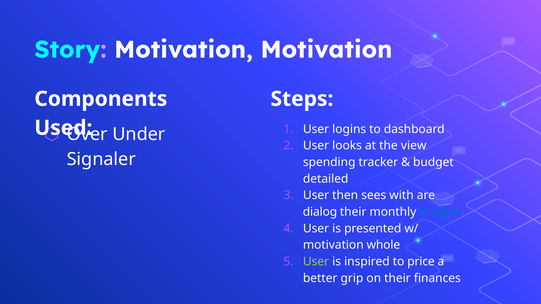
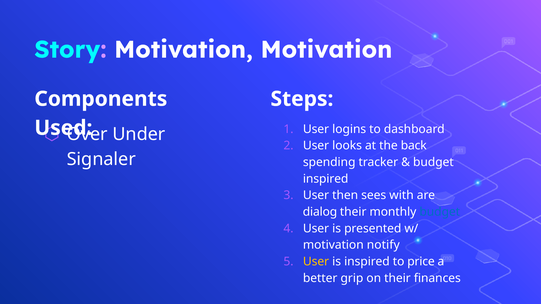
view: view -> back (414, 146)
detailed: detailed -> inspired (326, 179)
whole: whole -> notify (383, 245)
User colour: light green -> yellow (316, 262)
